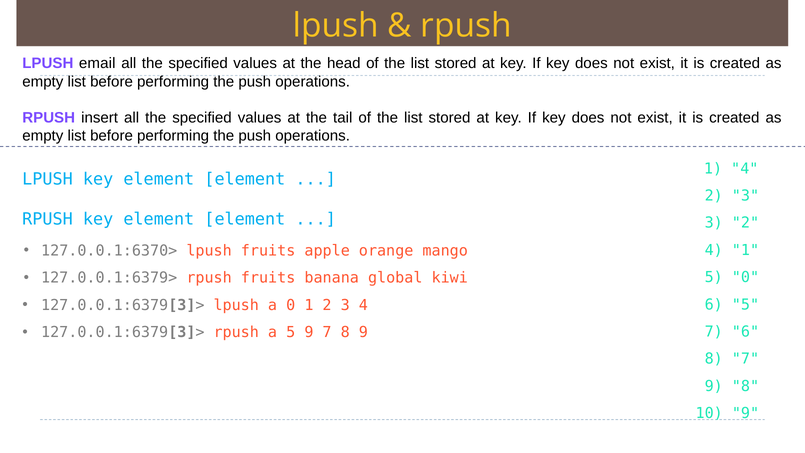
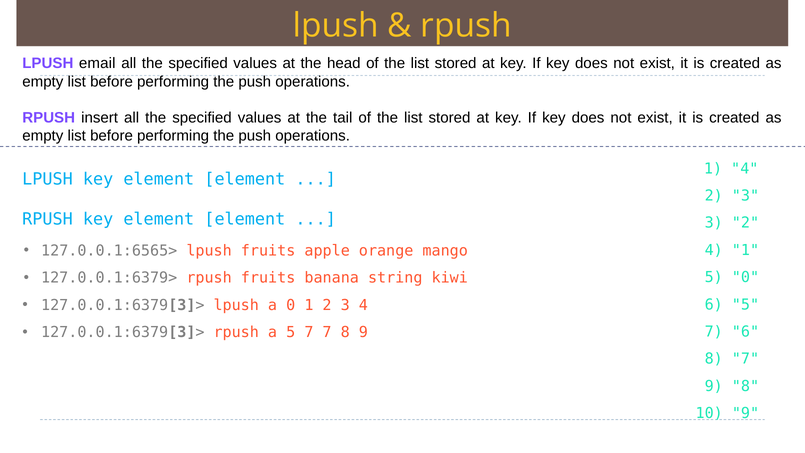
127.0.0.1:6370>: 127.0.0.1:6370> -> 127.0.0.1:6565> (109, 251)
global: global -> string (395, 278)
a 5 9: 9 -> 7 (309, 332)
